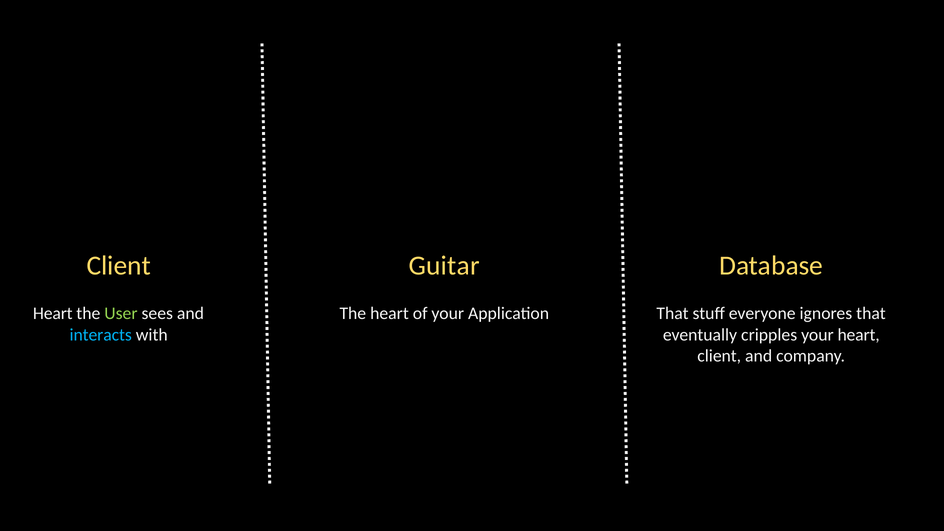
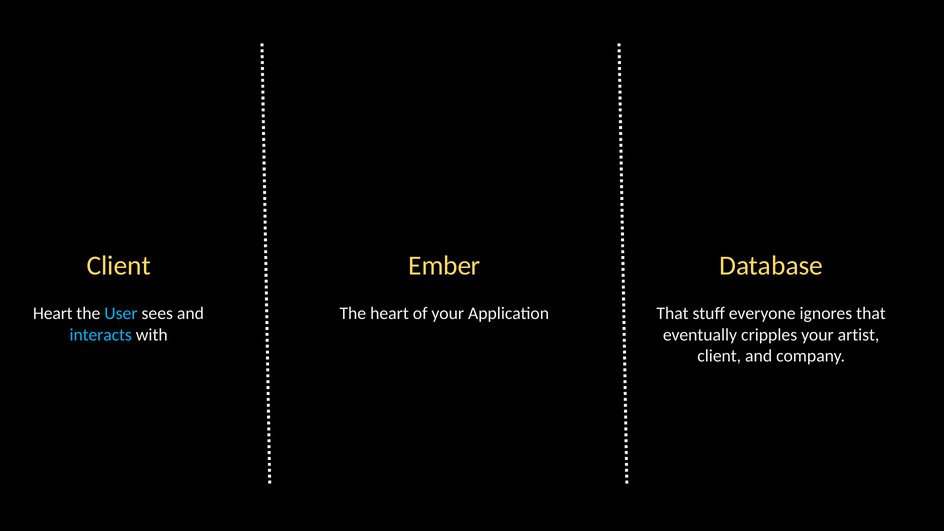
Guitar: Guitar -> Ember (444, 266)
User colour: light green -> light blue (121, 313)
your heart: heart -> artist (859, 335)
